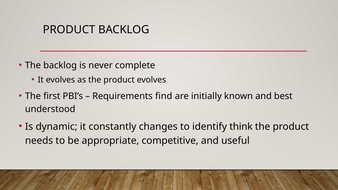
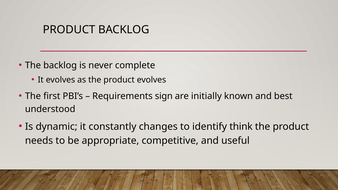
find: find -> sign (164, 96)
